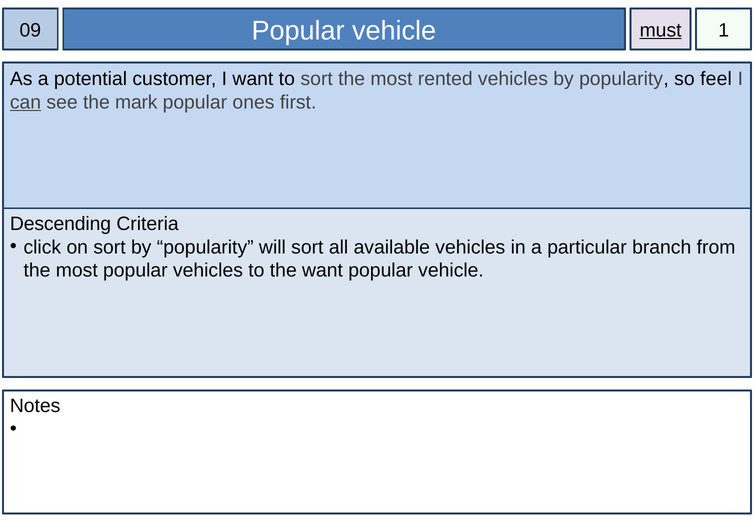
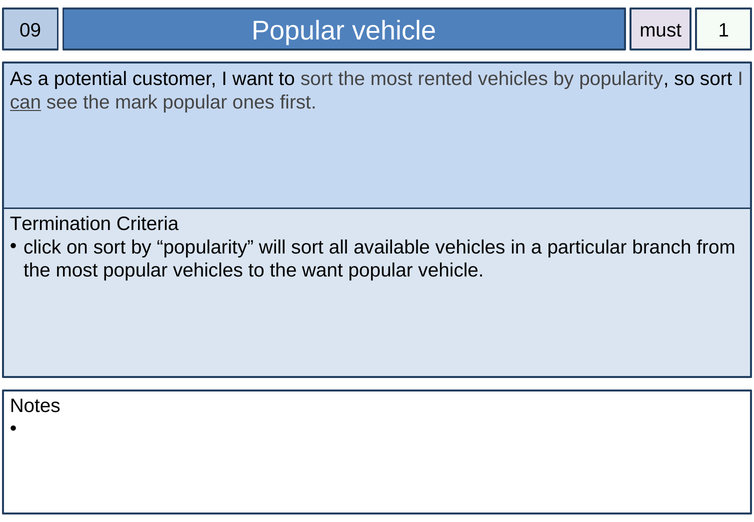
must underline: present -> none (661, 30)
so feel: feel -> sort (716, 79)
Descending: Descending -> Termination (60, 224)
